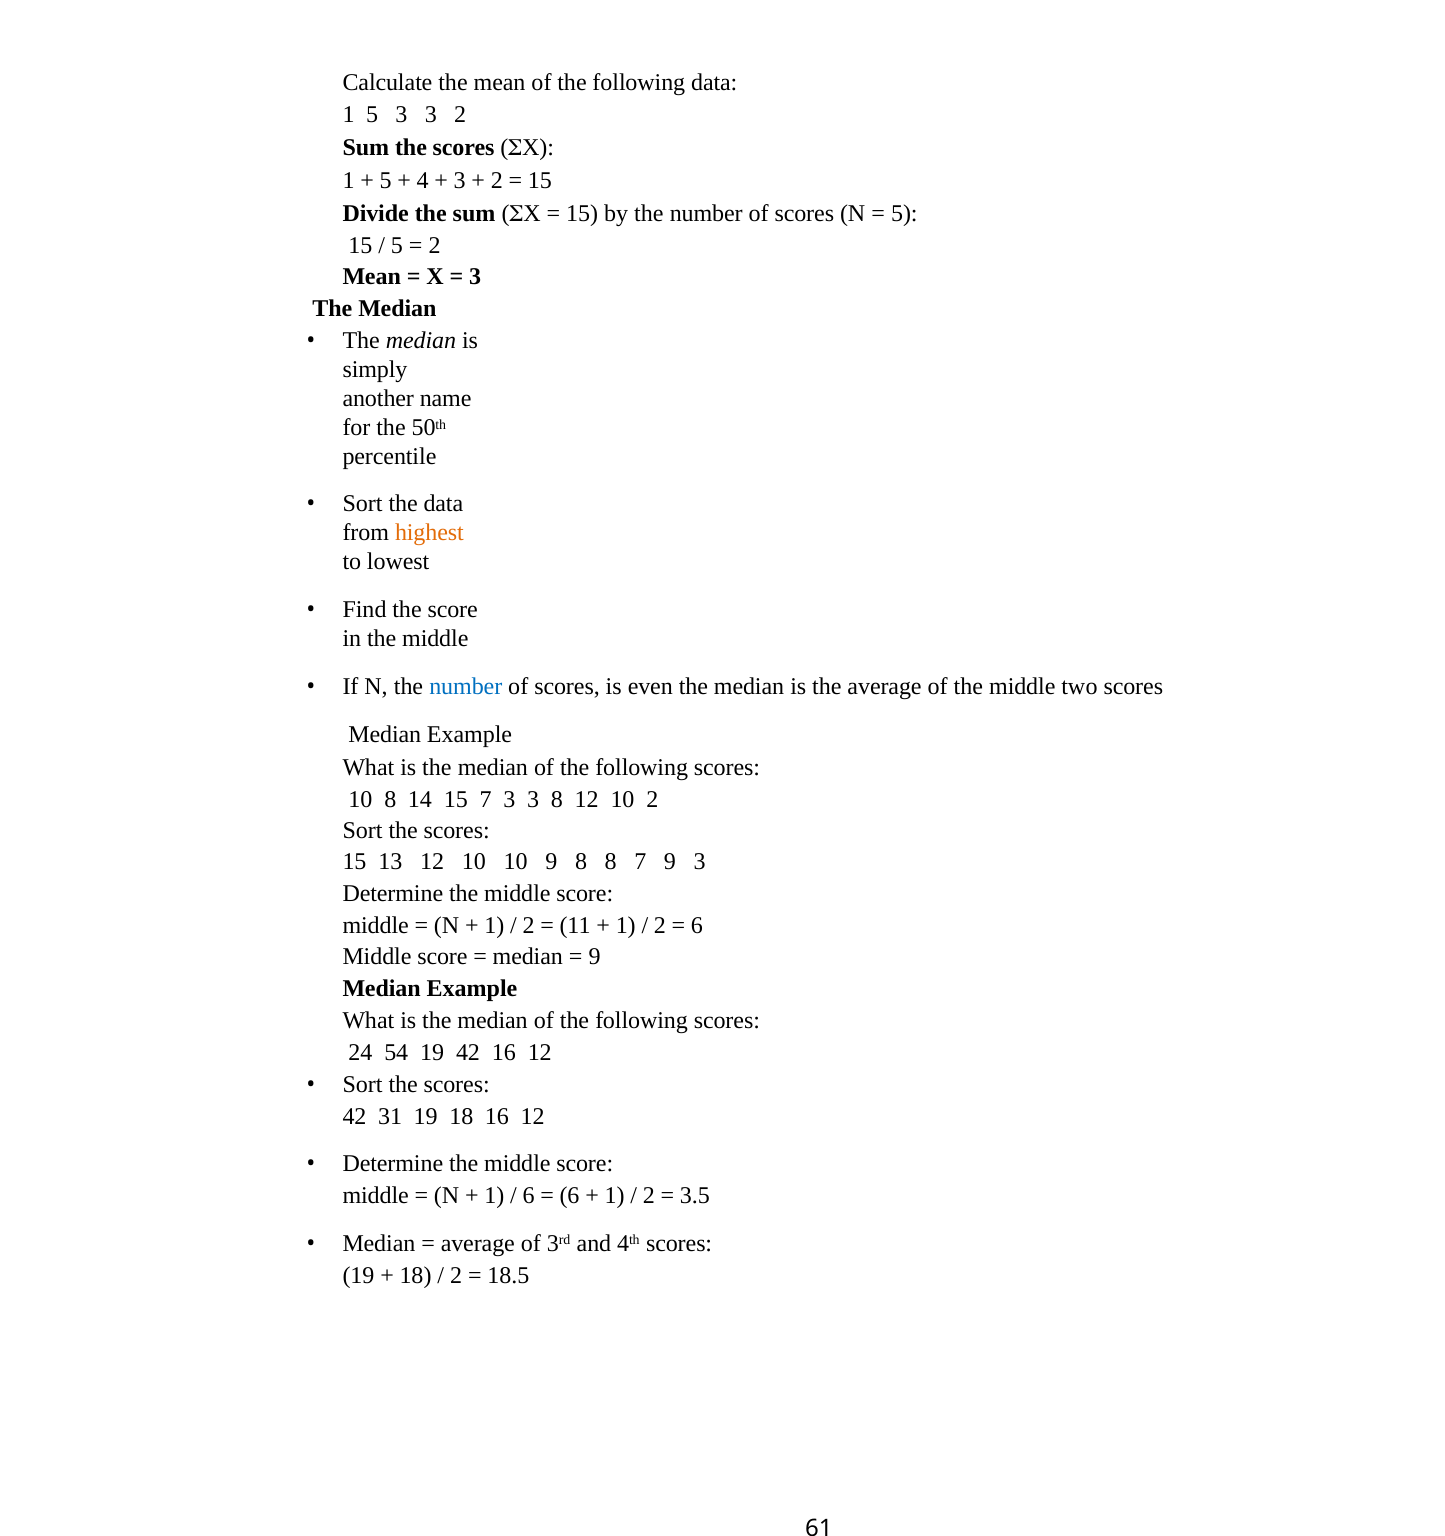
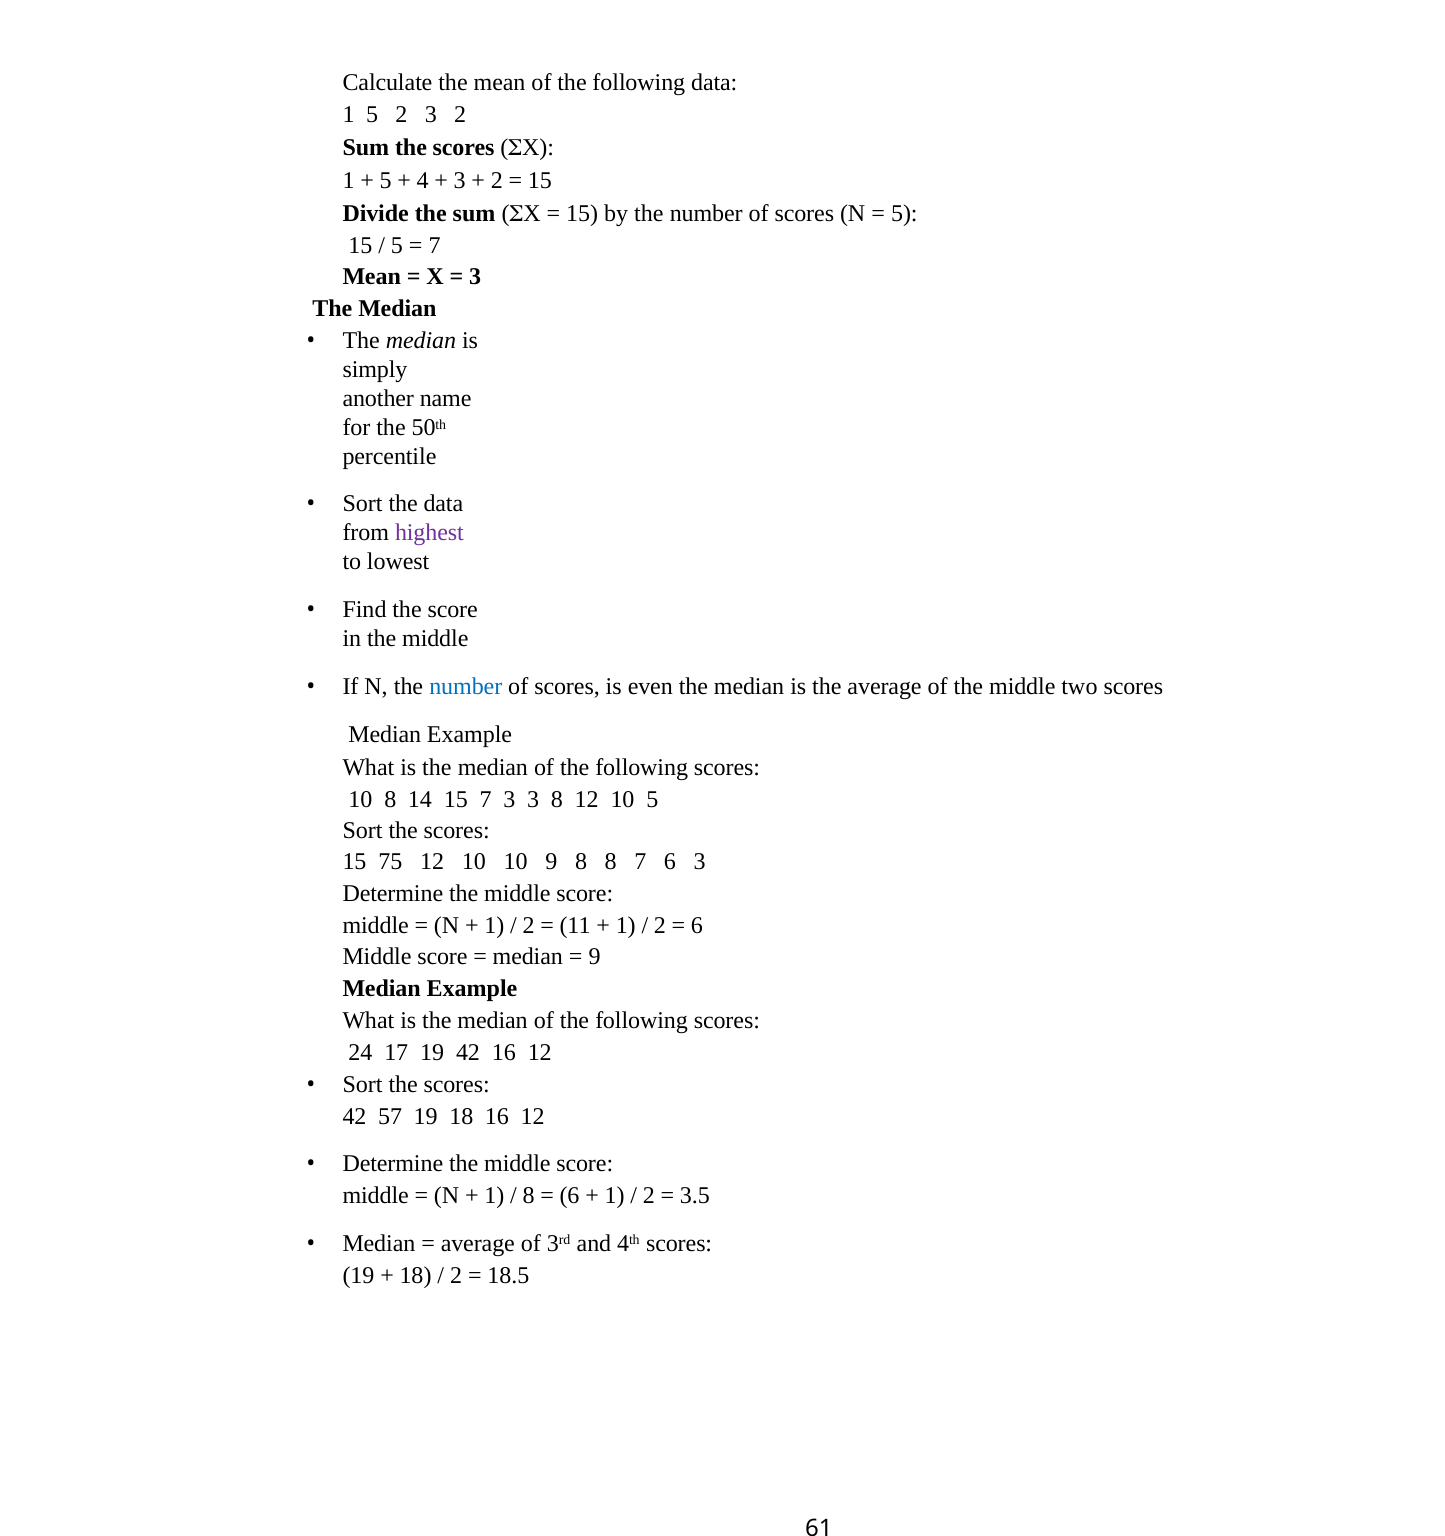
5 3: 3 -> 2 (401, 115)
2: 2 -> 7 (435, 245)
highest colour: orange -> purple (429, 533)
10 2: 2 -> 5 (652, 800)
13: 13 -> 75 (390, 862)
7 9: 9 -> 6 (670, 862)
54: 54 -> 17 (396, 1052)
31: 31 -> 57 (390, 1116)
6: 6 -> 8 (529, 1196)
